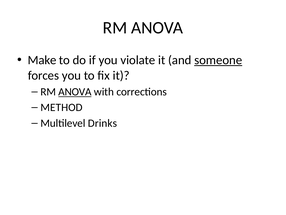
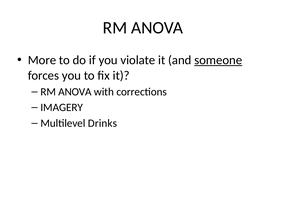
Make: Make -> More (42, 60)
ANOVA underline: present -> none (75, 92)
METHOD: METHOD -> IMAGERY (62, 107)
